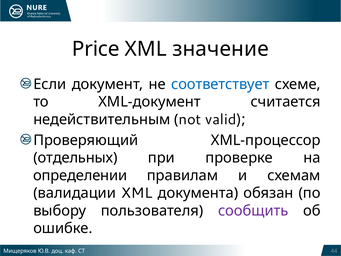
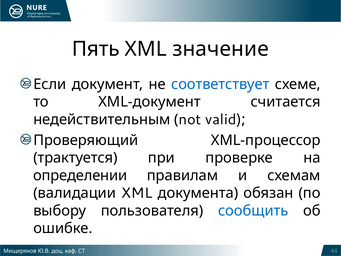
Price: Price -> Пять (96, 49)
отдельных: отдельных -> трактуется (75, 158)
сообщить colour: purple -> blue (253, 211)
